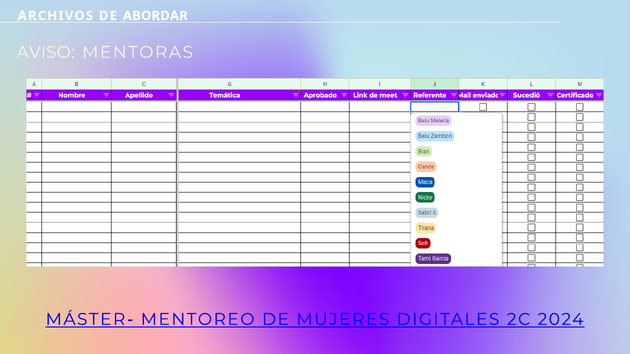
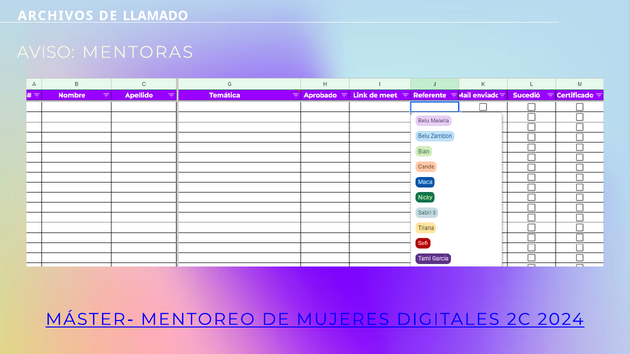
ABORDAR: ABORDAR -> LLAMADO (155, 16)
